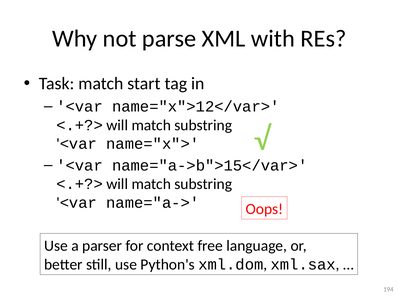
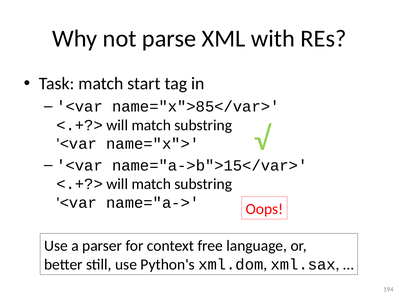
name="x">12</var>: name="x">12</var> -> name="x">85</var> (196, 107)
